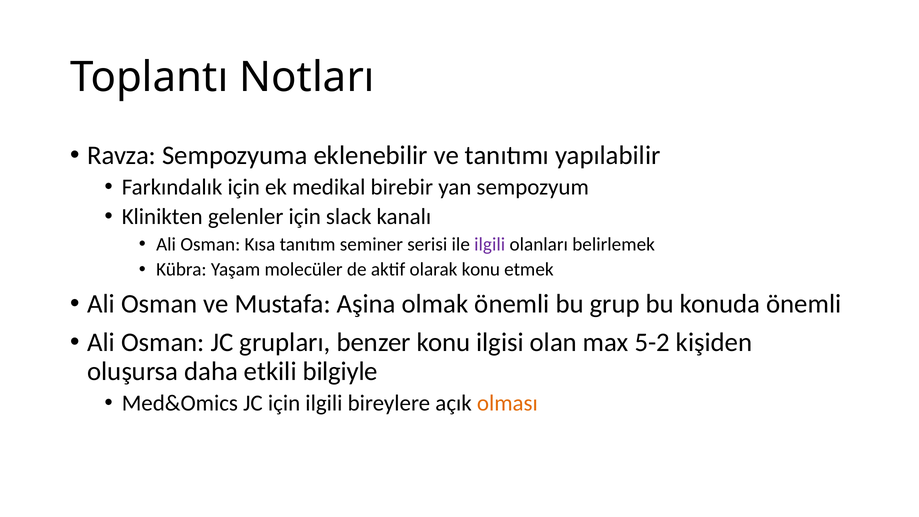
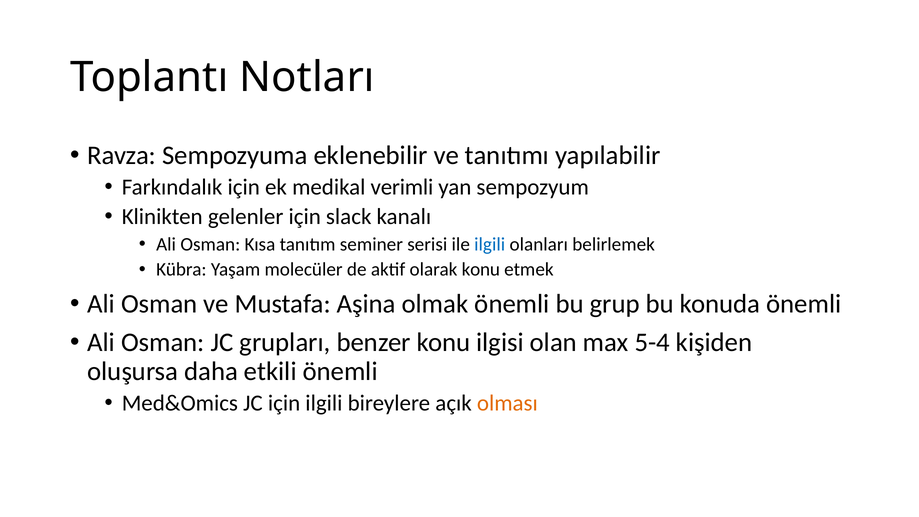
birebir: birebir -> verimli (402, 187)
ilgili colour: purple -> blue (490, 244)
5-2: 5-2 -> 5-4 (652, 343)
etkili bilgiyle: bilgiyle -> önemli (340, 371)
